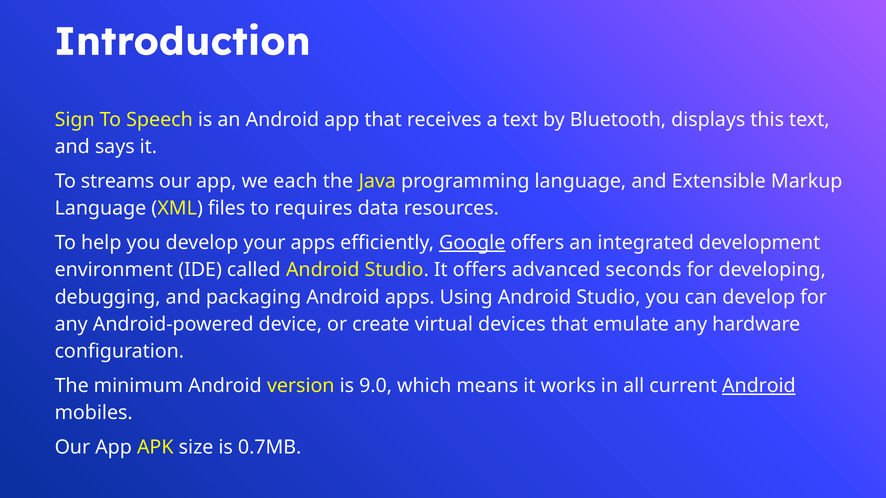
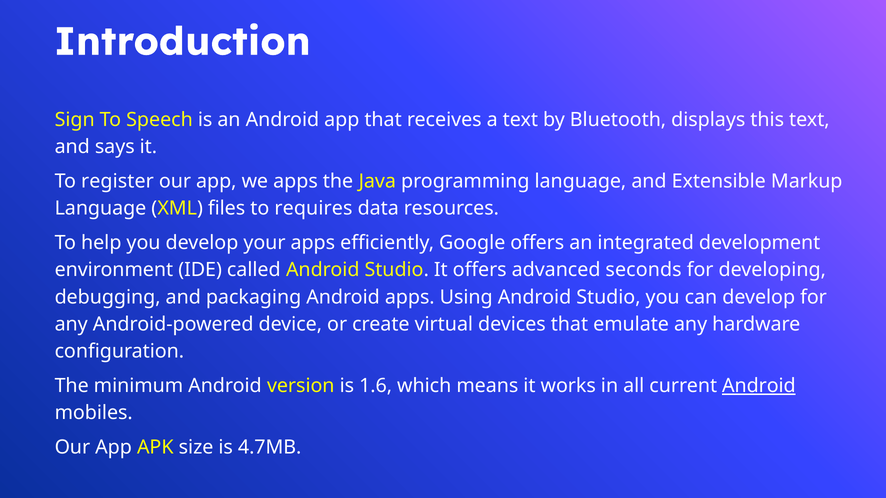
streams: streams -> register (117, 181)
we each: each -> apps (296, 181)
Google underline: present -> none (472, 243)
9.0: 9.0 -> 1.6 (376, 386)
0.7MB: 0.7MB -> 4.7MB (270, 448)
